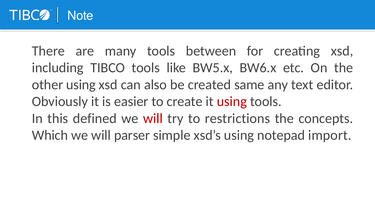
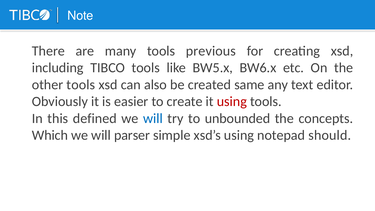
between: between -> previous (211, 51)
other using: using -> tools (81, 85)
will colour: red -> blue (153, 118)
restrictions: restrictions -> unbounded (238, 118)
import: import -> should (330, 135)
